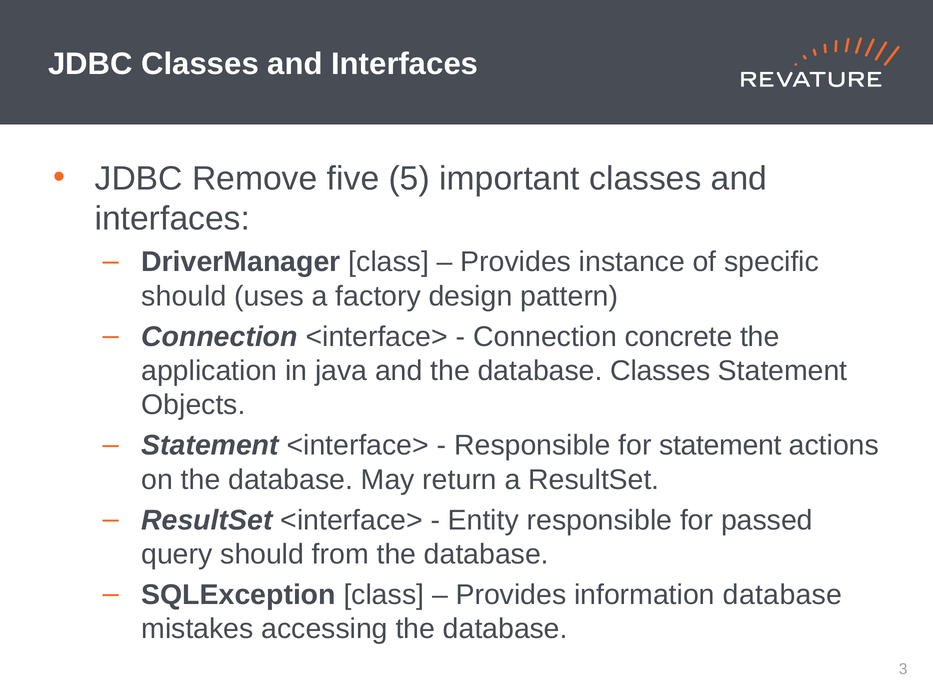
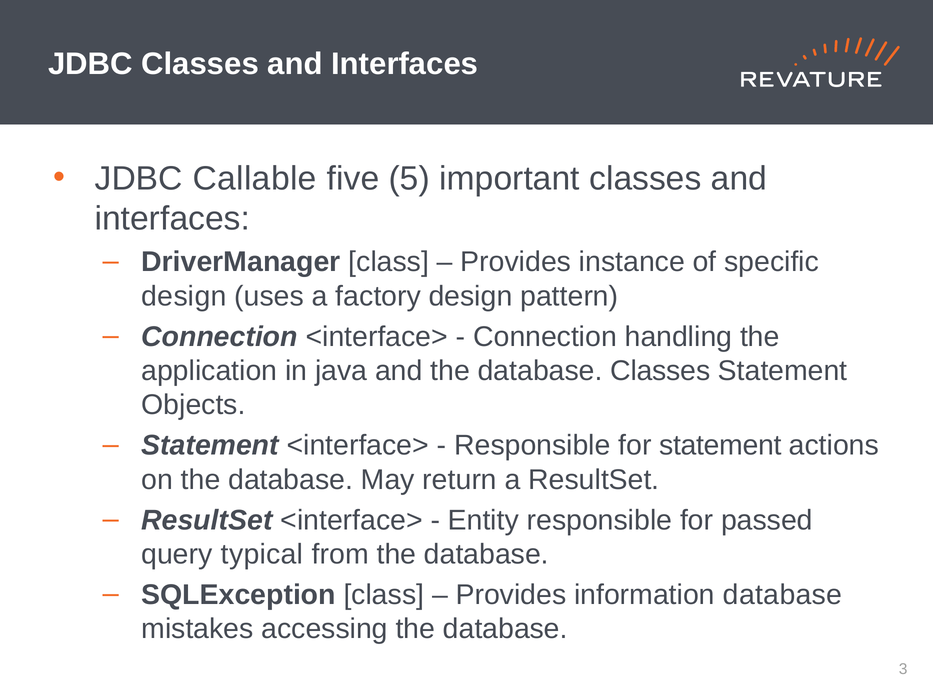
Remove: Remove -> Callable (255, 178)
should: should -> design (184, 296)
concrete: concrete -> handling (678, 337)
query should: should -> typical (262, 554)
